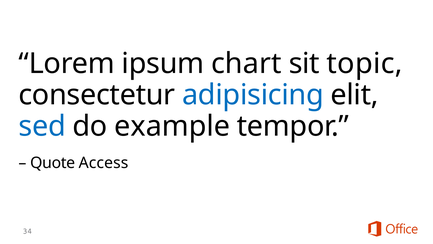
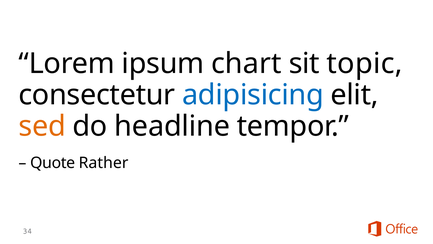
sed colour: blue -> orange (42, 126)
example: example -> headline (172, 126)
Access: Access -> Rather (104, 163)
